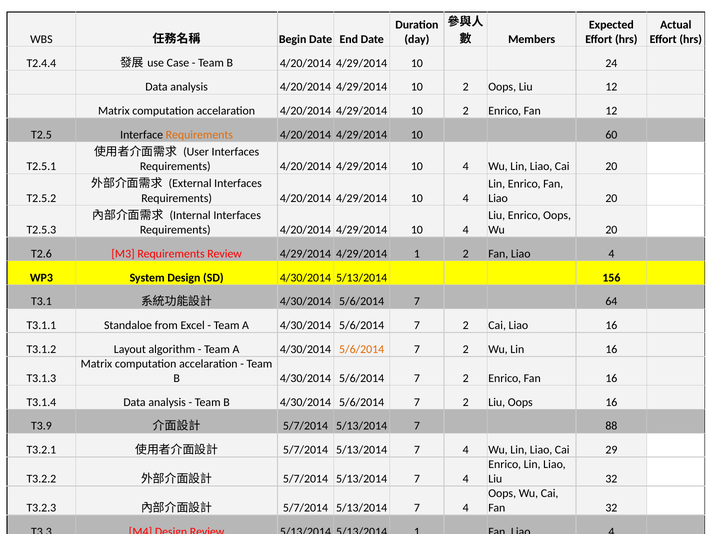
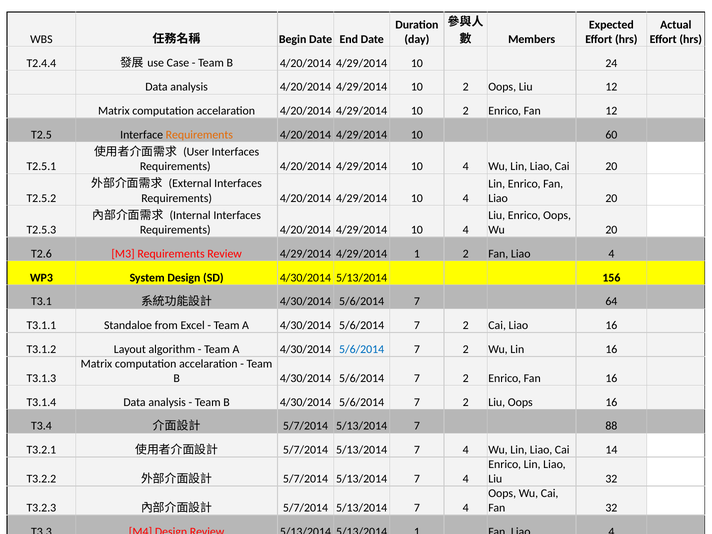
5/6/2014 colour: orange -> blue (362, 349)
T3.9: T3.9 -> T3.4 (41, 426)
29: 29 -> 14 (611, 450)
